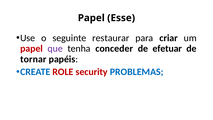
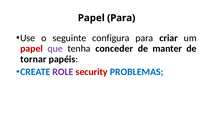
Papel Esse: Esse -> Para (121, 18)
restaurar: restaurar -> configura (111, 38)
efetuar: efetuar -> manter (167, 48)
ROLE colour: red -> purple (63, 72)
